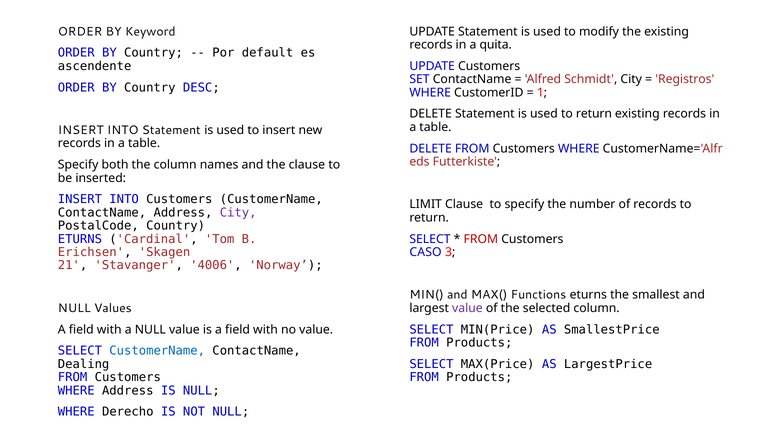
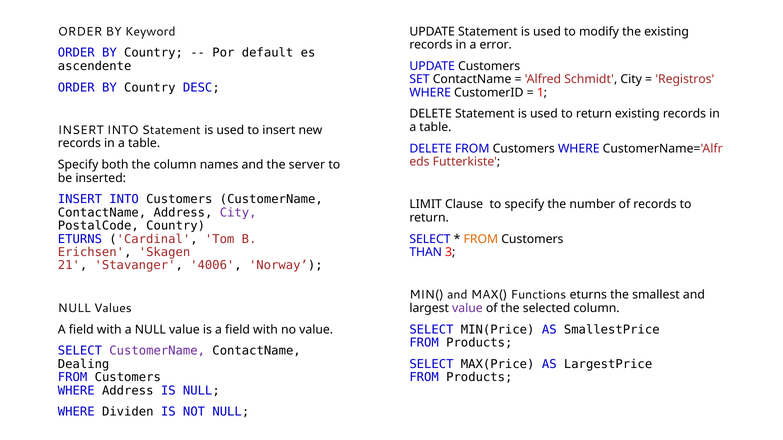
quita: quita -> error (496, 45)
the clause: clause -> server (307, 165)
FROM colour: red -> orange (481, 239)
CASO: CASO -> THAN (426, 252)
CustomerName colour: blue -> purple (157, 351)
Derecho: Derecho -> Dividen (128, 412)
